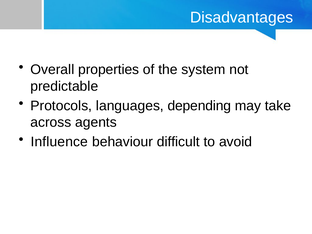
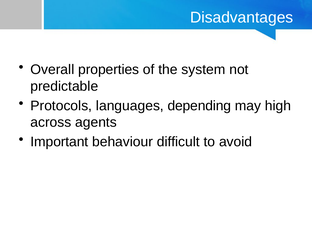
take: take -> high (278, 106)
Influence: Influence -> Important (59, 142)
